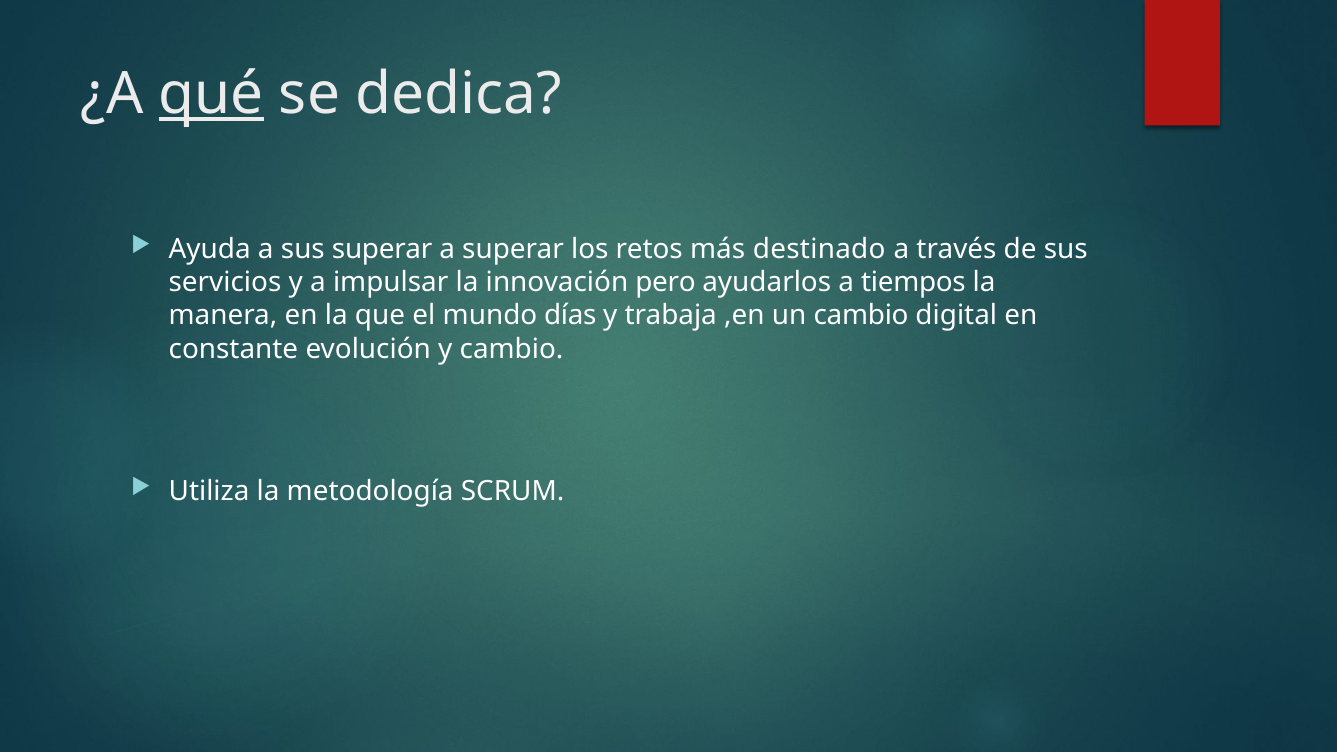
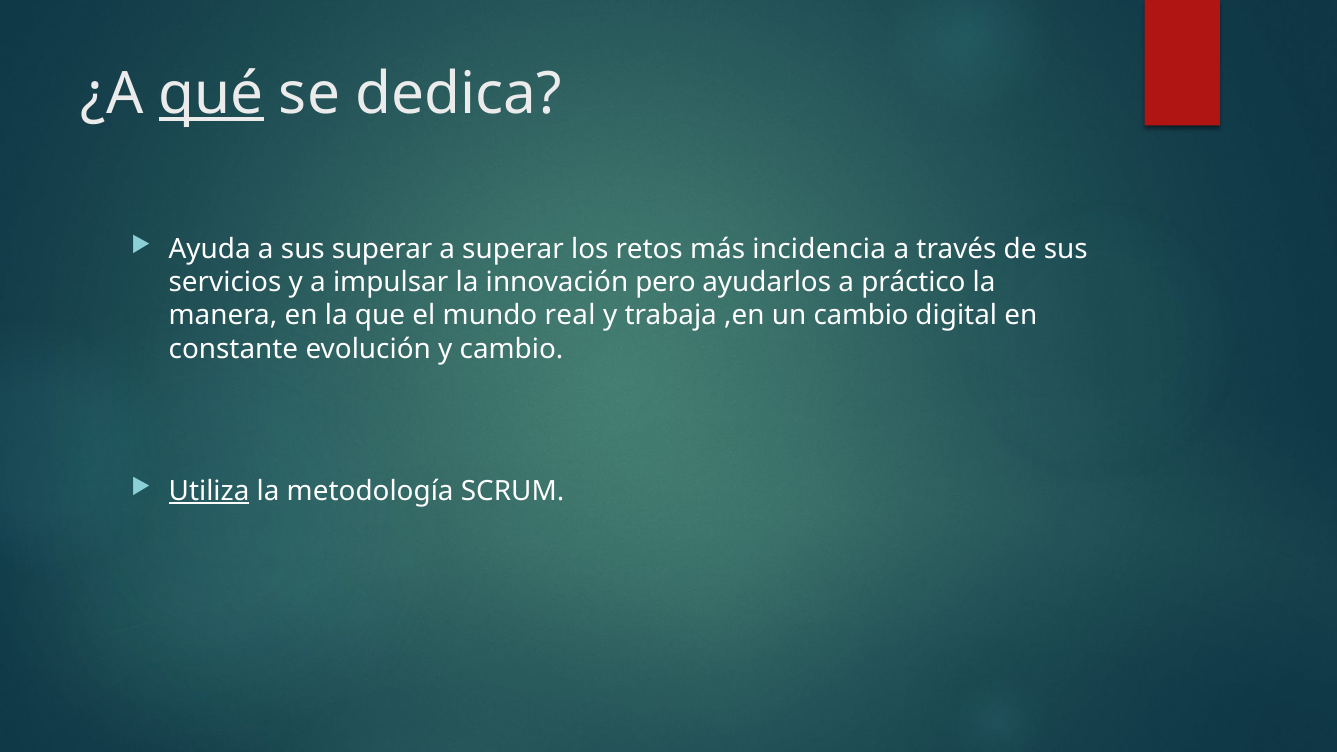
destinado: destinado -> incidencia (819, 249)
tiempos: tiempos -> práctico (913, 282)
días: días -> real (570, 316)
Utiliza underline: none -> present (209, 491)
